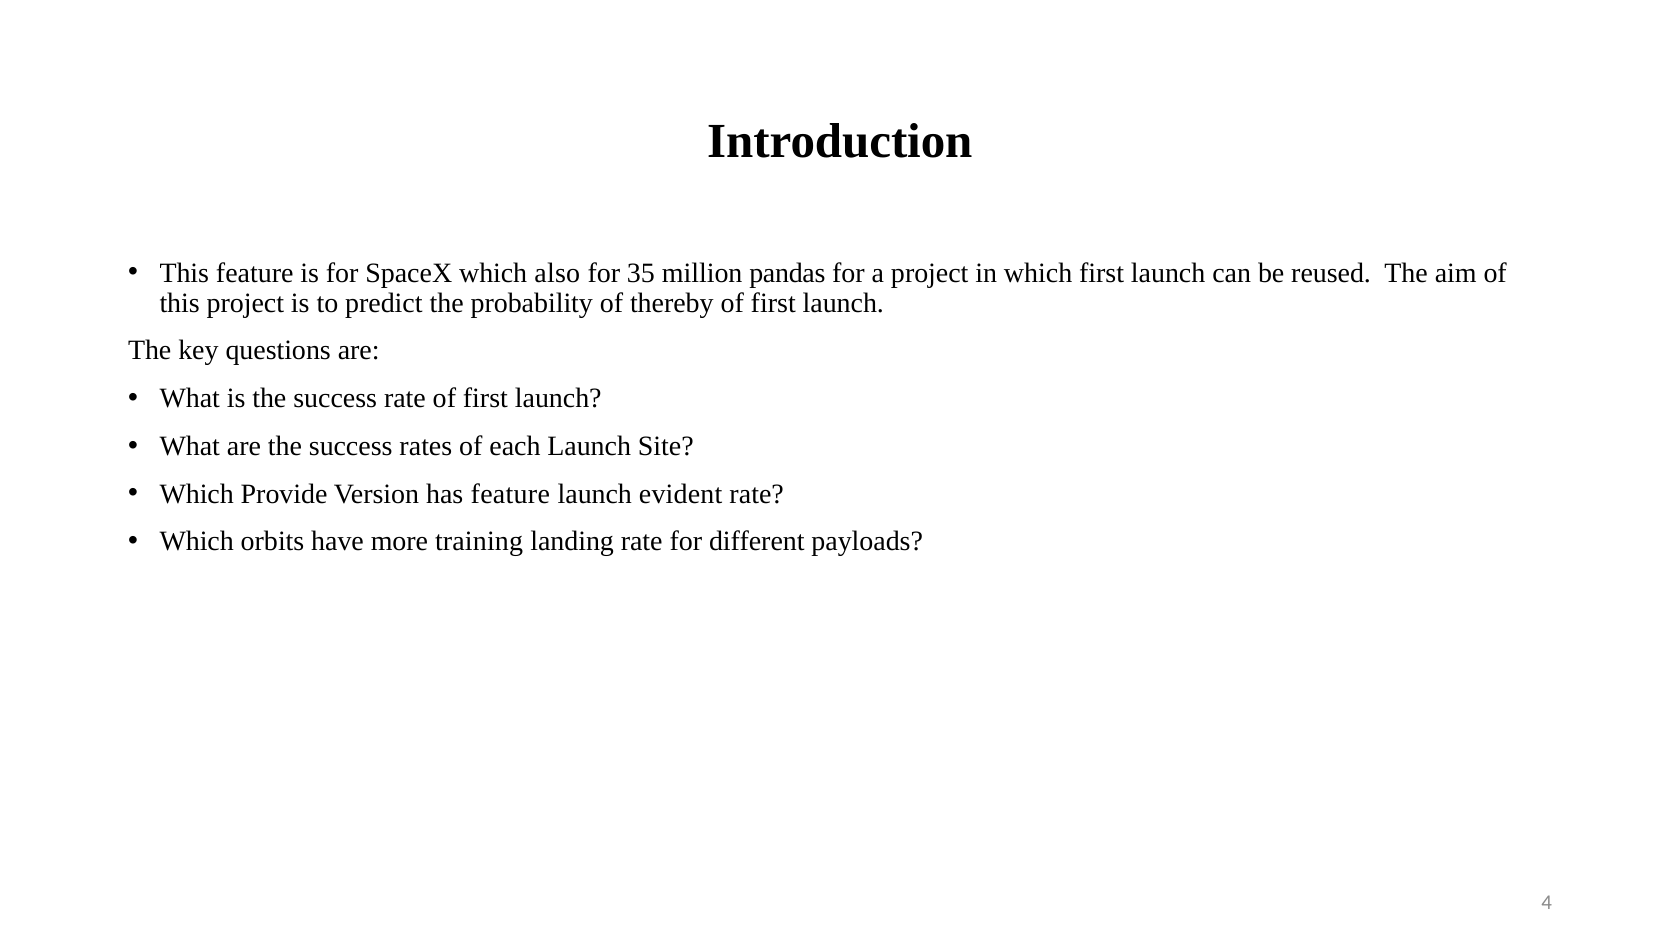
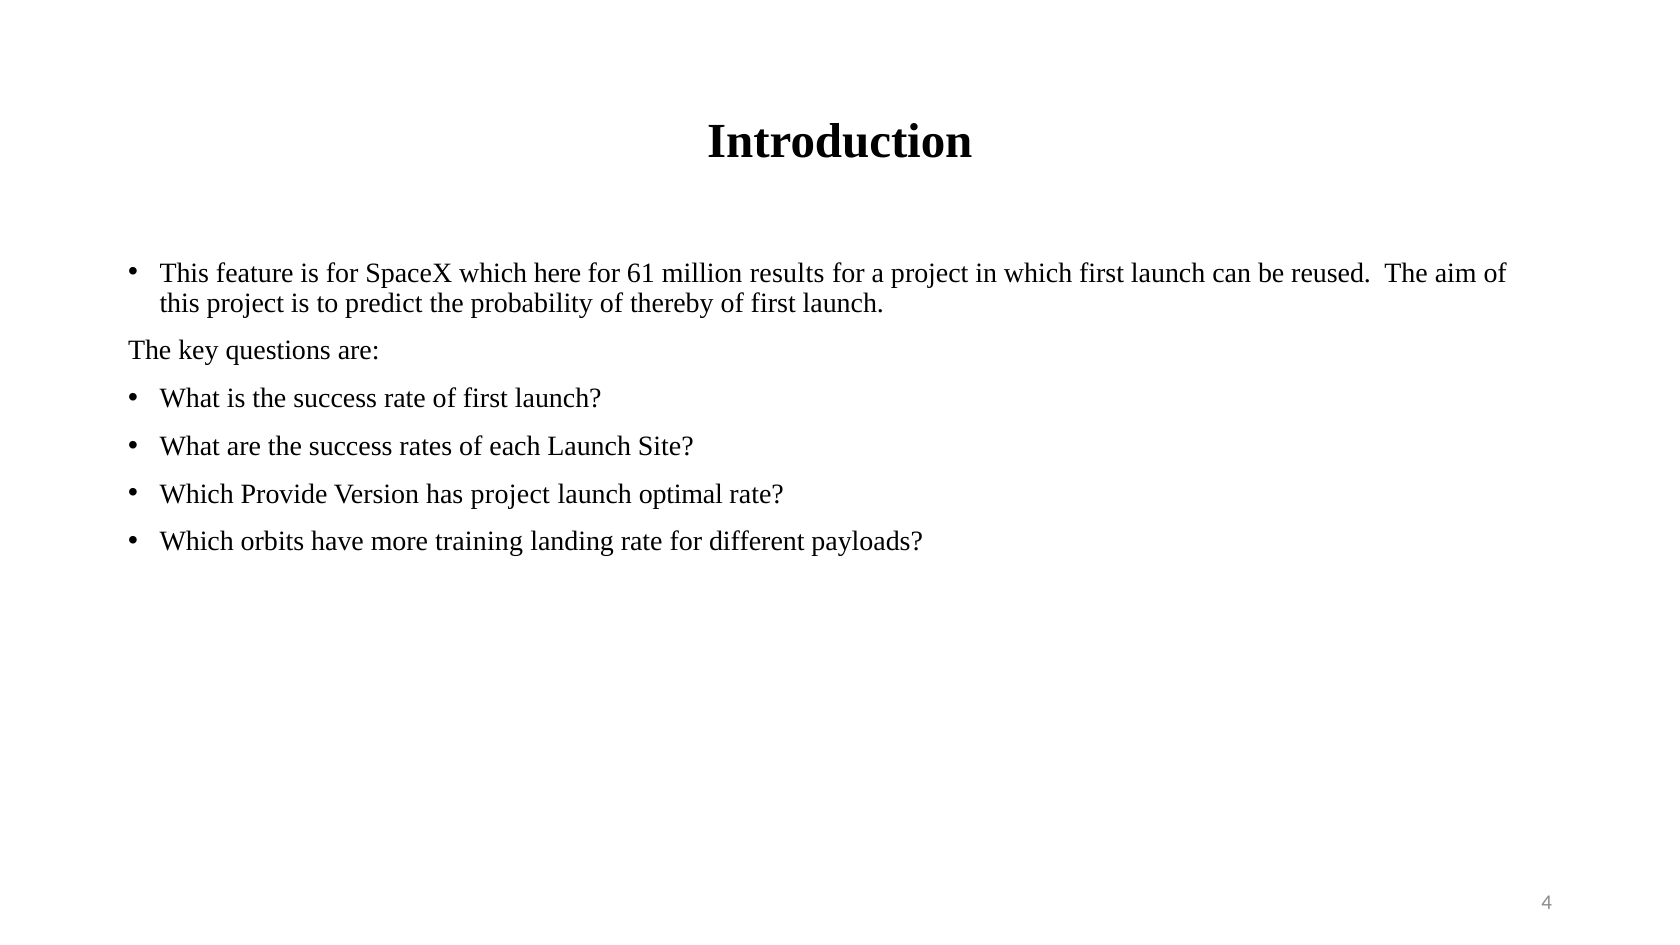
also: also -> here (558, 273)
35: 35 -> 61 (641, 273)
pandas: pandas -> results (787, 273)
has feature: feature -> project (510, 494)
evident: evident -> optimal (681, 494)
